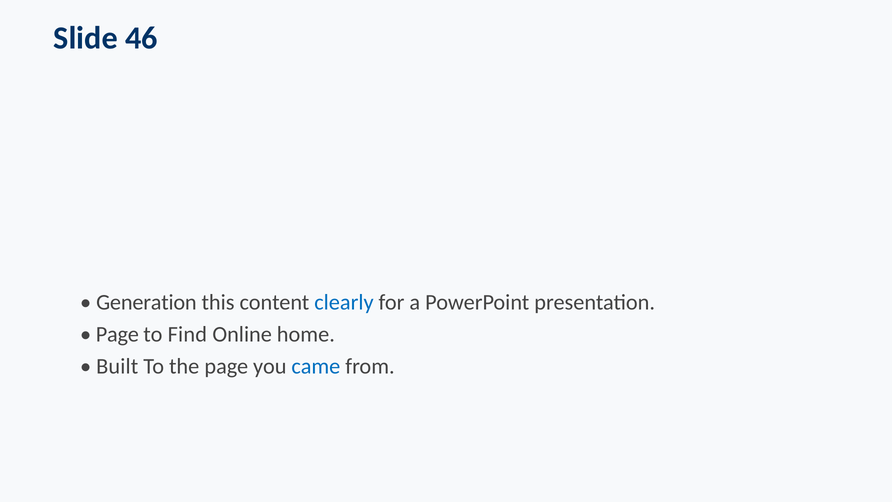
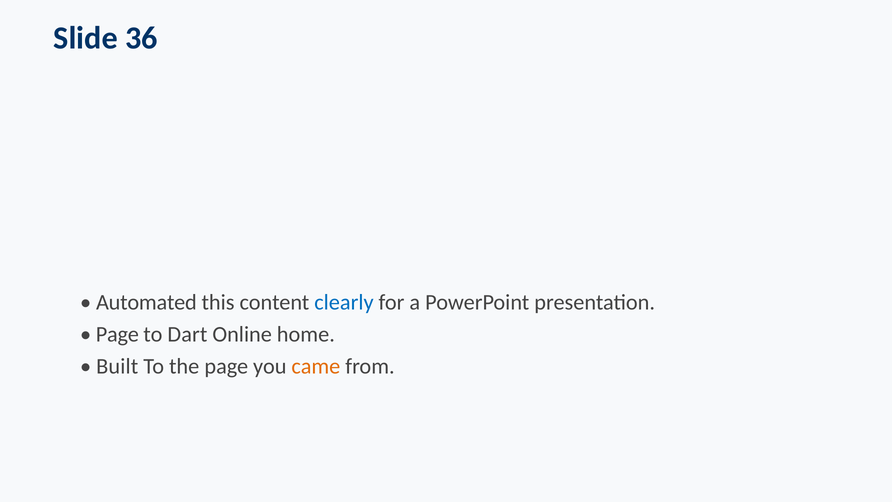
46: 46 -> 36 (141, 38)
Generation: Generation -> Automated (146, 302)
Find: Find -> Dart (187, 334)
came colour: blue -> orange (316, 366)
